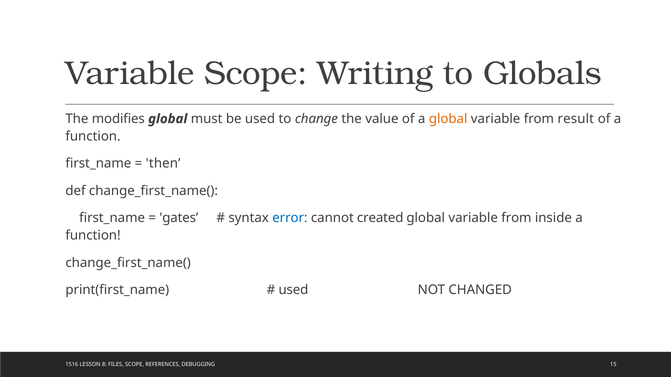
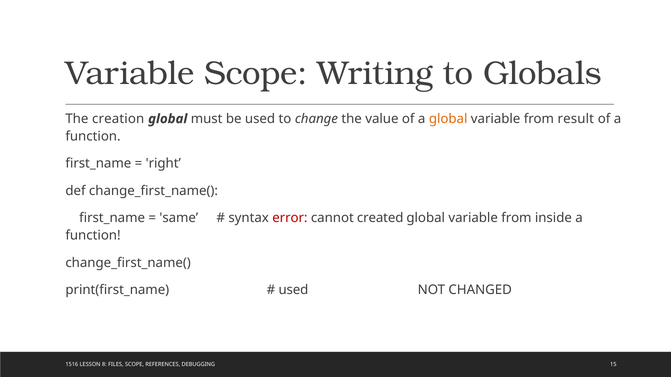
modifies: modifies -> creation (118, 119)
then: then -> right (163, 164)
gates: gates -> same (179, 218)
error colour: blue -> red (290, 218)
